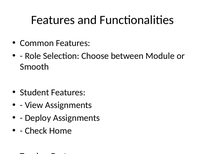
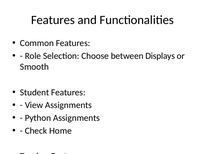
Module: Module -> Displays (160, 56)
Deploy: Deploy -> Python (38, 118)
